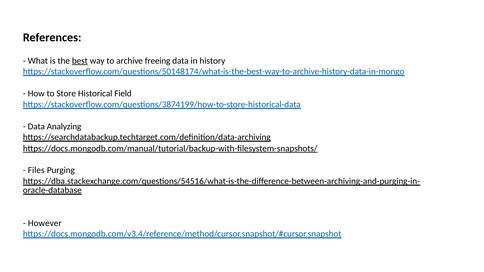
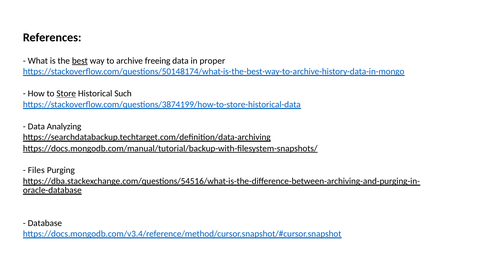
history: history -> proper (212, 61)
Store underline: none -> present (66, 94)
Field: Field -> Such (123, 94)
However: However -> Database (45, 223)
